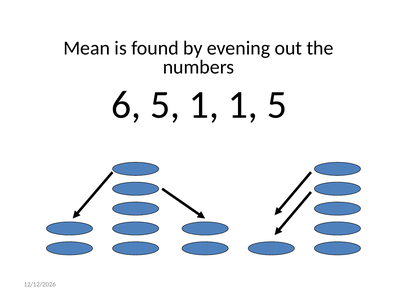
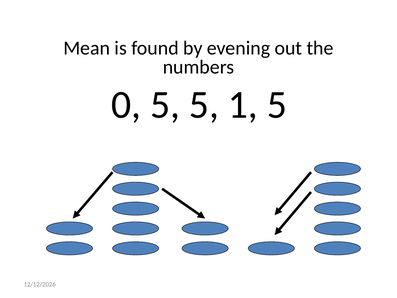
6: 6 -> 0 (126, 105)
5 1: 1 -> 5 (204, 105)
